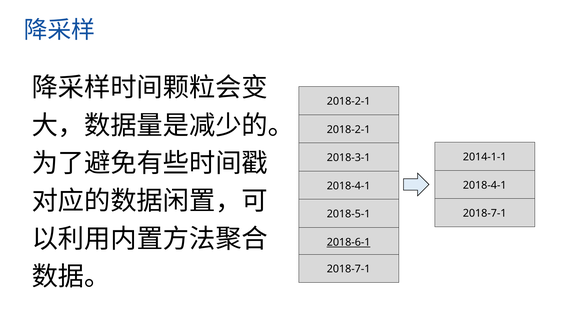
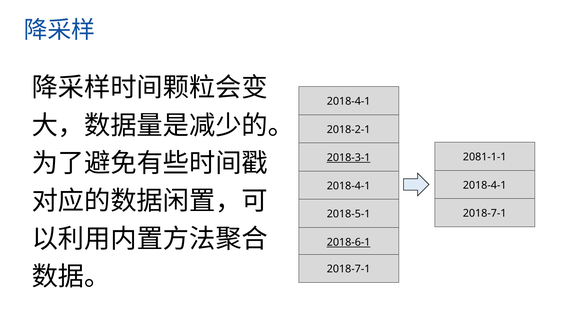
2018-2-1: 2018-2-1 -> 2018-4-1 (349, 101)
2014-1-1: 2014-1-1 -> 2081-1-1 (485, 157)
2018-3-1 underline: none -> present (349, 158)
